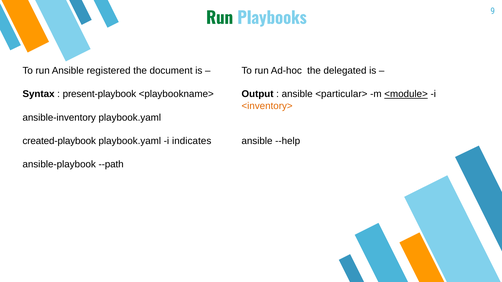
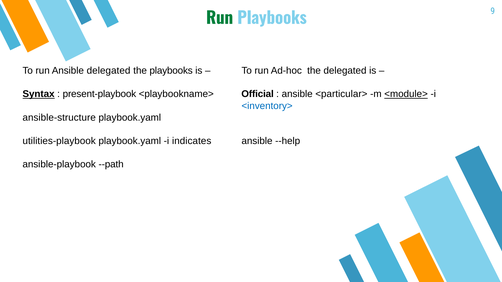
Ansible registered: registered -> delegated (109, 71)
the document: document -> playbooks (171, 71)
Syntax underline: none -> present (39, 94)
Output: Output -> Official (258, 94)
<inventory> colour: orange -> blue (267, 106)
ansible-inventory: ansible-inventory -> ansible-structure (59, 118)
created-playbook: created-playbook -> utilities-playbook (59, 141)
